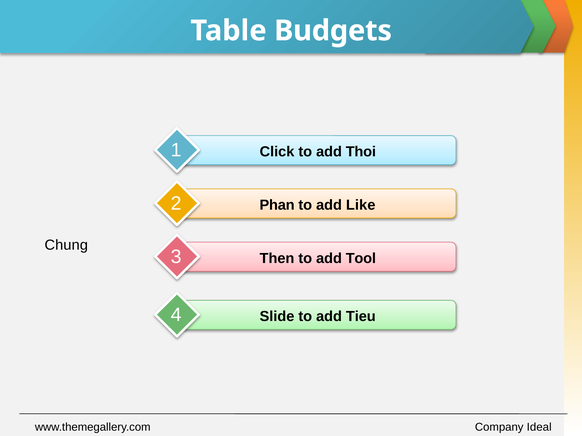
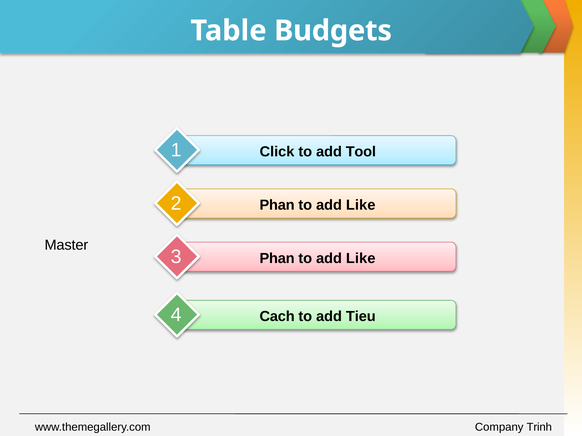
Thoi: Thoi -> Tool (361, 152)
Chung: Chung -> Master (66, 245)
Then: Then -> Phan (277, 259)
Tool: Tool -> Like (361, 259)
Slide: Slide -> Cach (277, 317)
Ideal: Ideal -> Trinh (539, 428)
